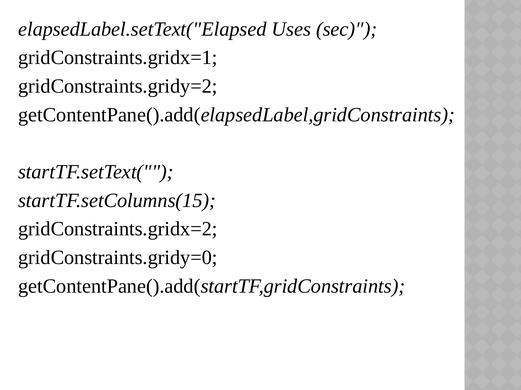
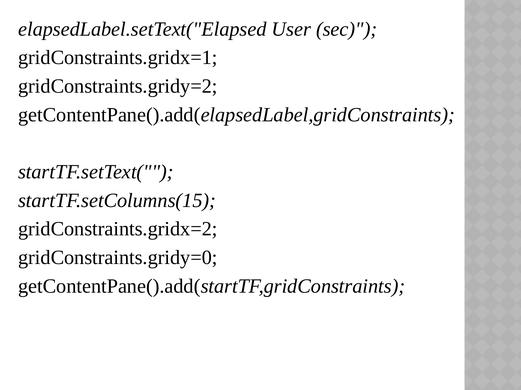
Uses: Uses -> User (291, 29)
